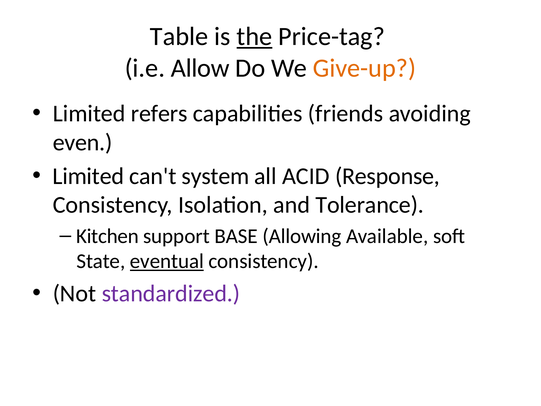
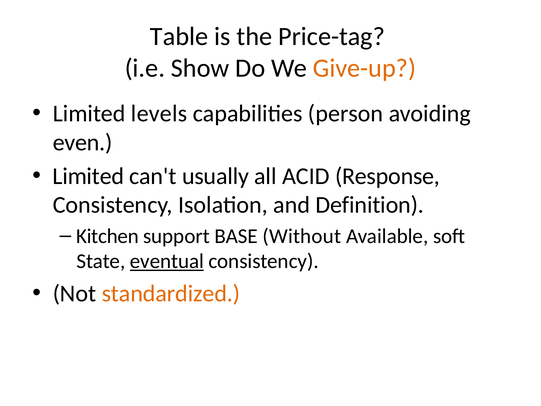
the underline: present -> none (254, 37)
Allow: Allow -> Show (200, 68)
refers: refers -> levels (159, 113)
friends: friends -> person (346, 113)
system: system -> usually (215, 176)
Tolerance: Tolerance -> Definition (370, 205)
Allowing: Allowing -> Without (302, 236)
standardized colour: purple -> orange (171, 293)
